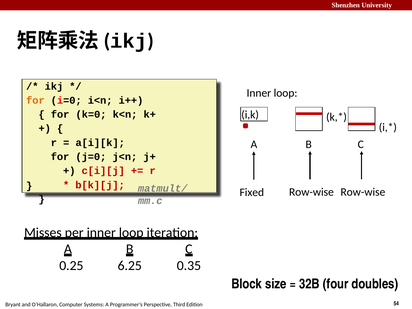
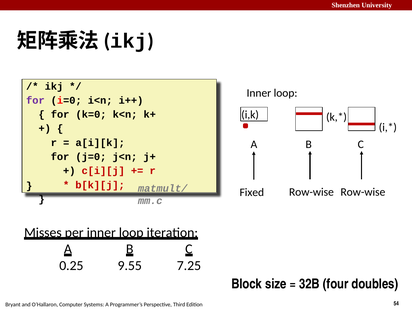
for colour: orange -> purple (35, 100)
6.25: 6.25 -> 9.55 (130, 265)
0.35: 0.35 -> 7.25 (189, 265)
